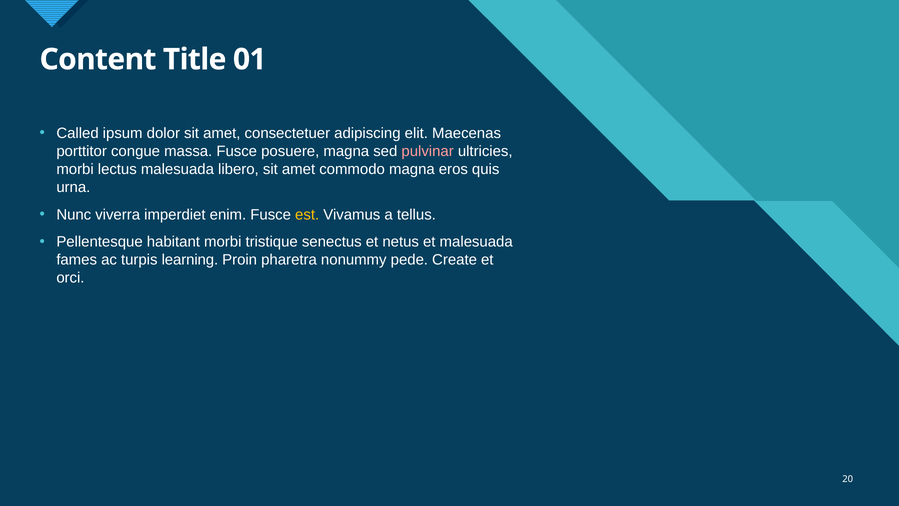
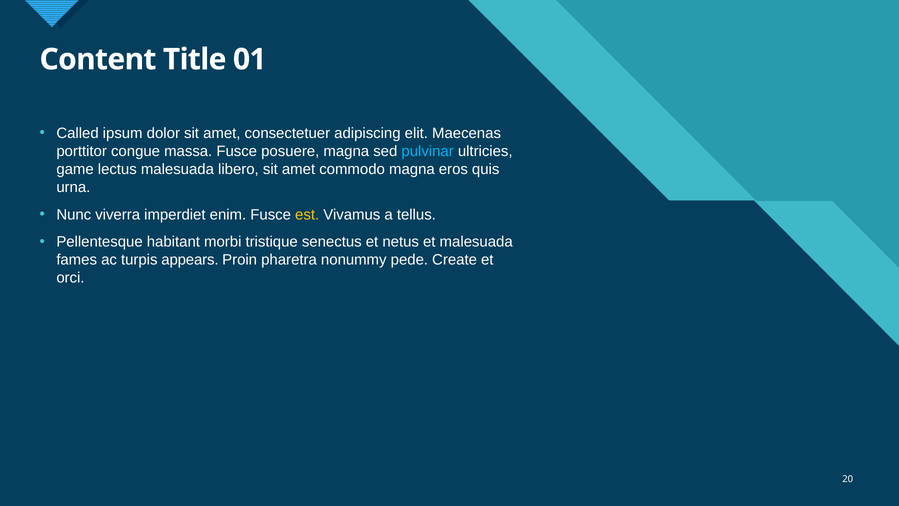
pulvinar colour: pink -> light blue (428, 151)
morbi: morbi -> game (75, 169)
learning: learning -> appears (190, 260)
